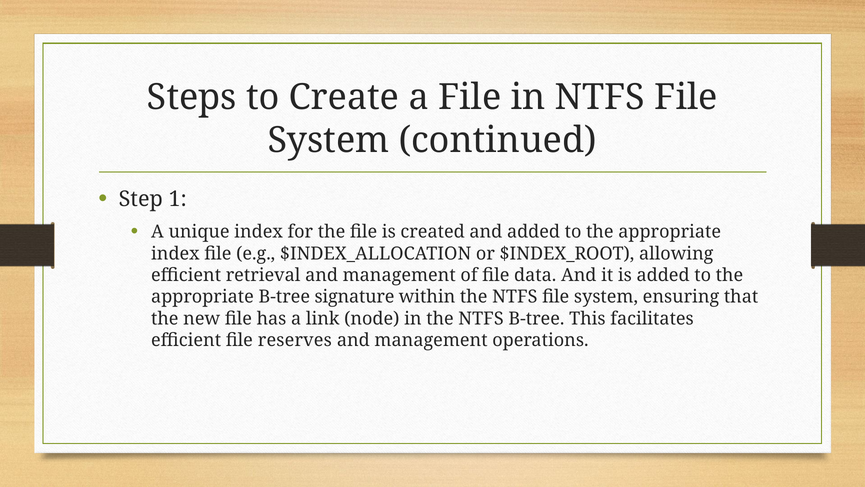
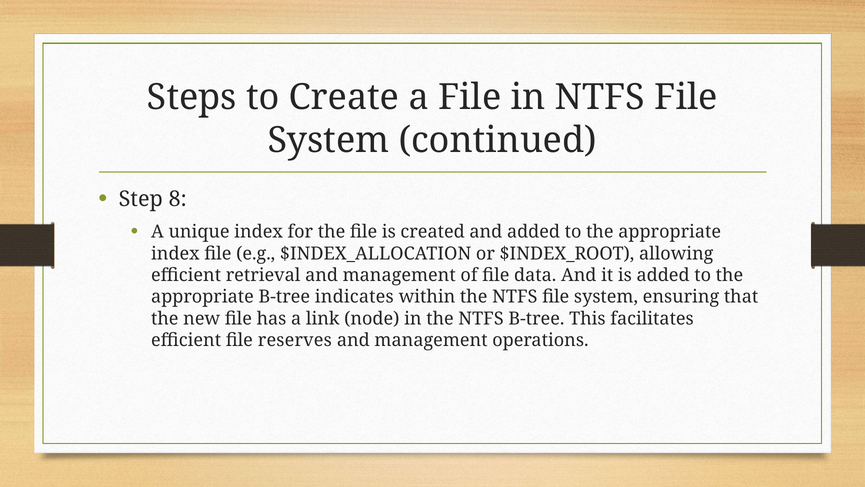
1: 1 -> 8 (178, 199)
signature: signature -> indicates (354, 297)
